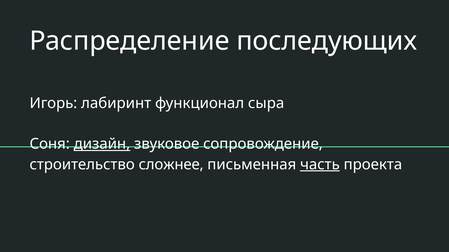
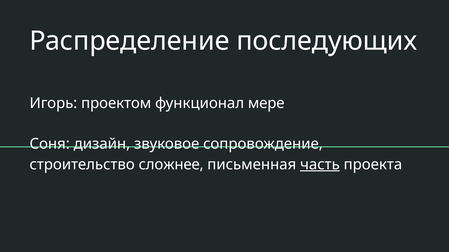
лабиринт: лабиринт -> проектом (116, 104)
сыра: сыра -> мере (266, 104)
дизайн underline: present -> none (102, 144)
